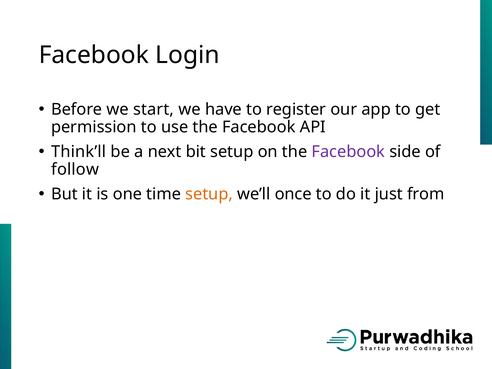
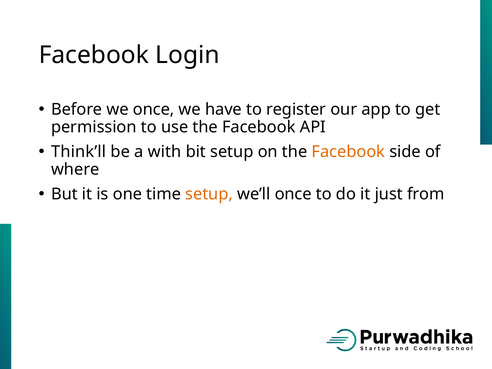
we start: start -> once (154, 109)
next: next -> with (165, 152)
Facebook colour: purple -> orange (348, 152)
follow: follow -> where (75, 169)
